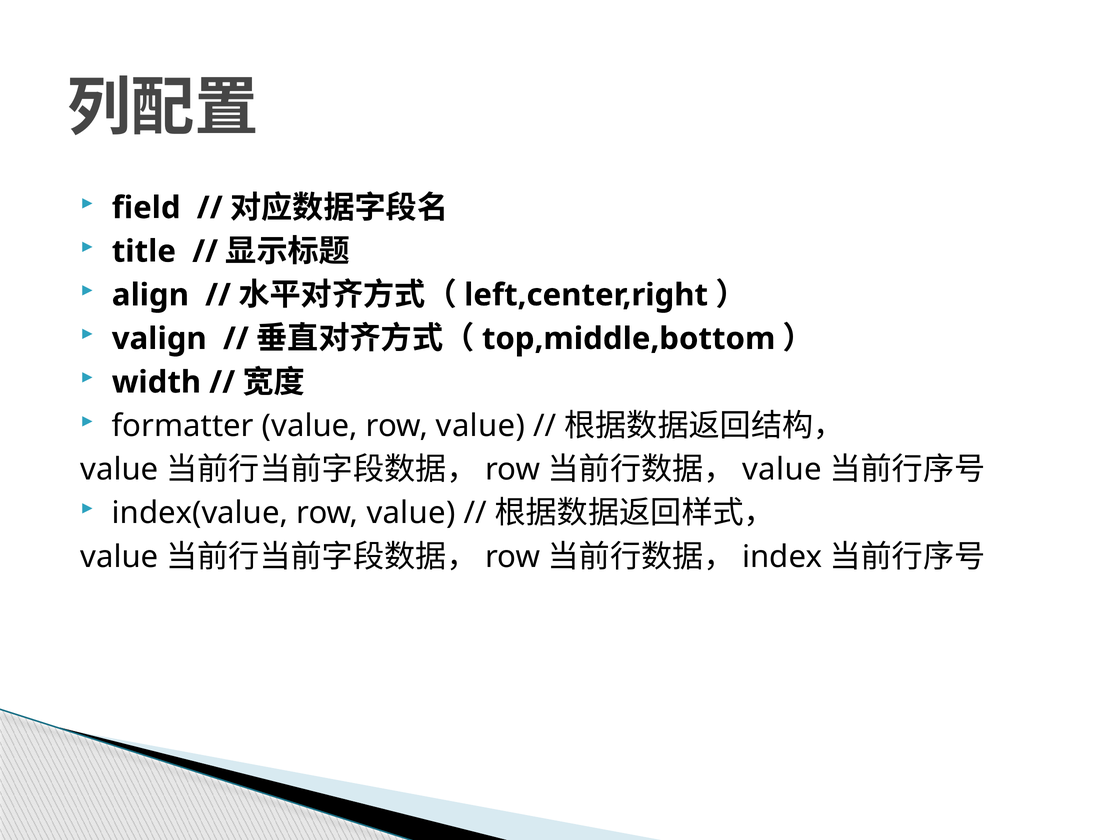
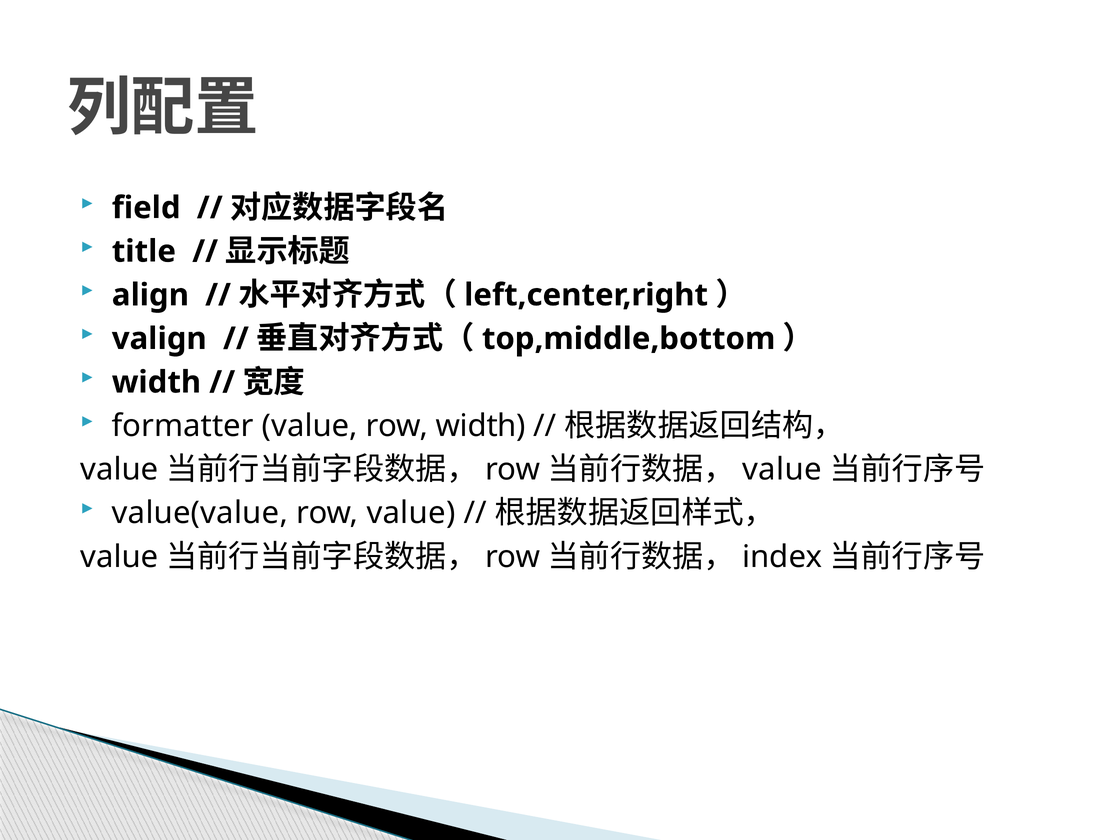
value row value: value -> width (481, 426)
index(value: index(value -> value(value (200, 513)
